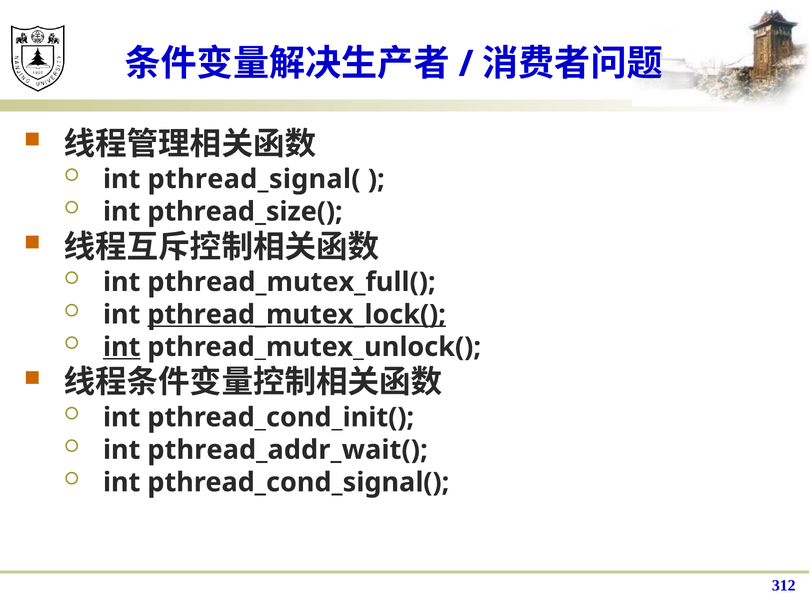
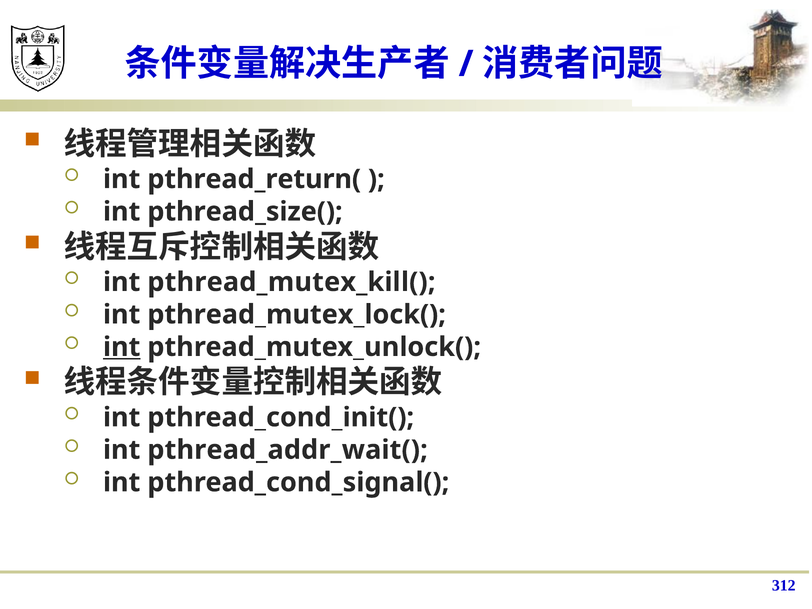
pthread_signal(: pthread_signal( -> pthread_return( (254, 179)
pthread_mutex_full(: pthread_mutex_full( -> pthread_mutex_kill( (291, 282)
pthread_mutex_lock( underline: present -> none (297, 315)
